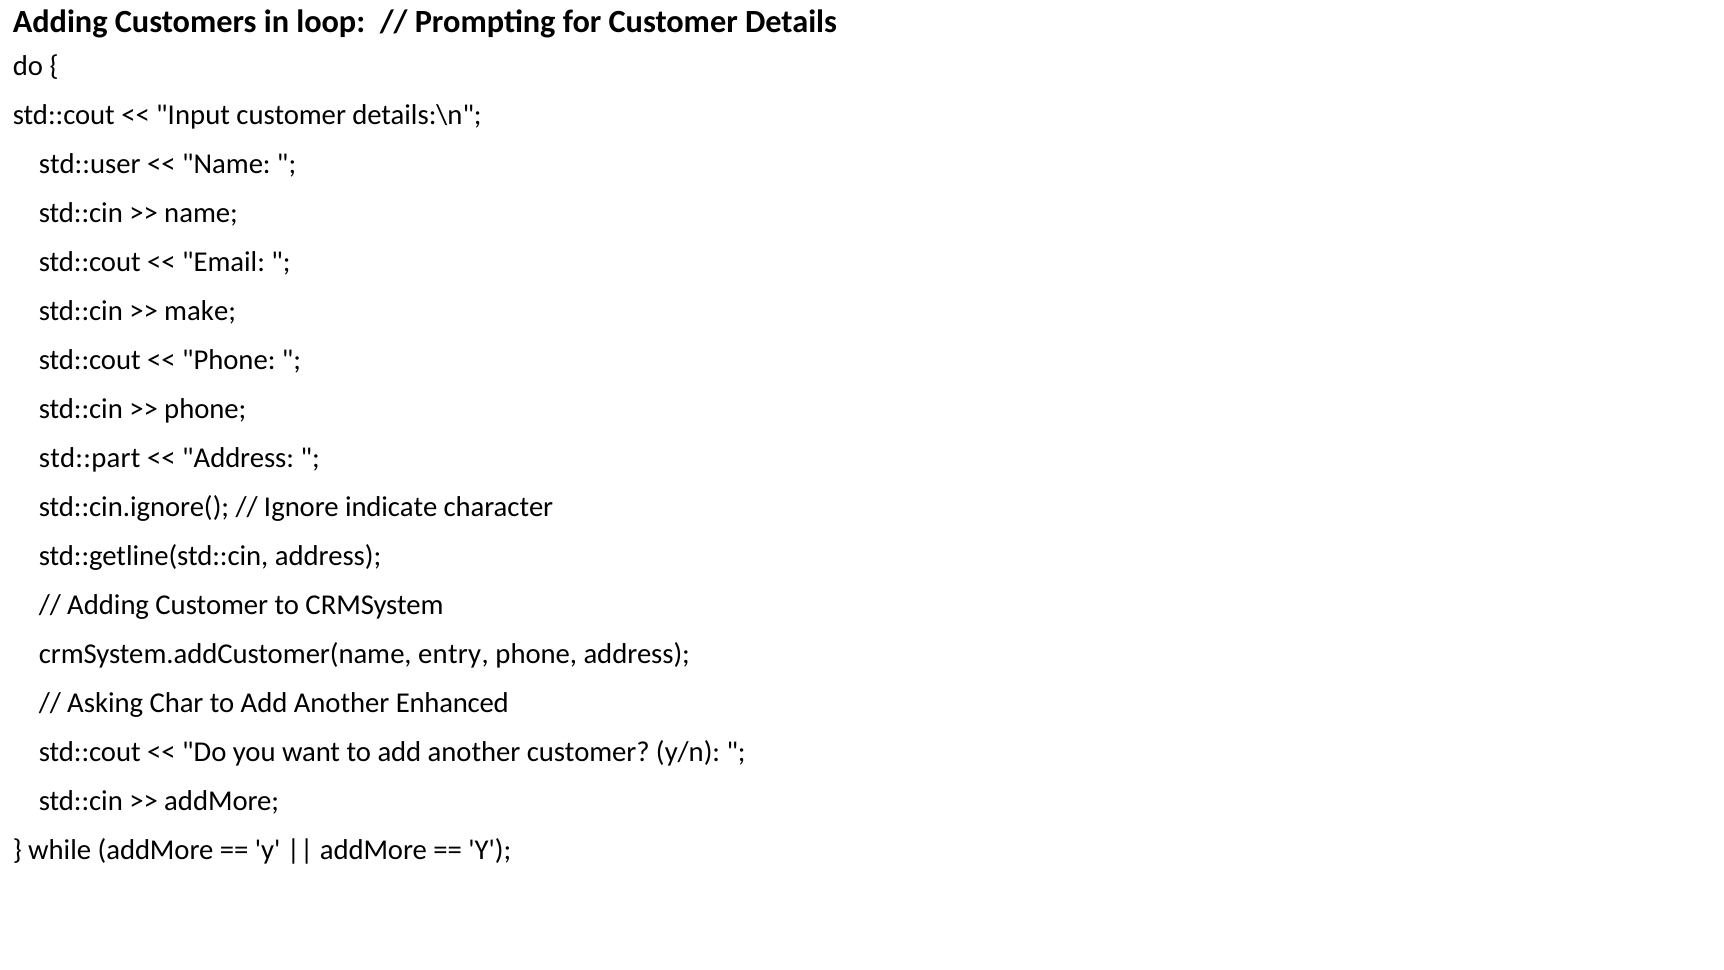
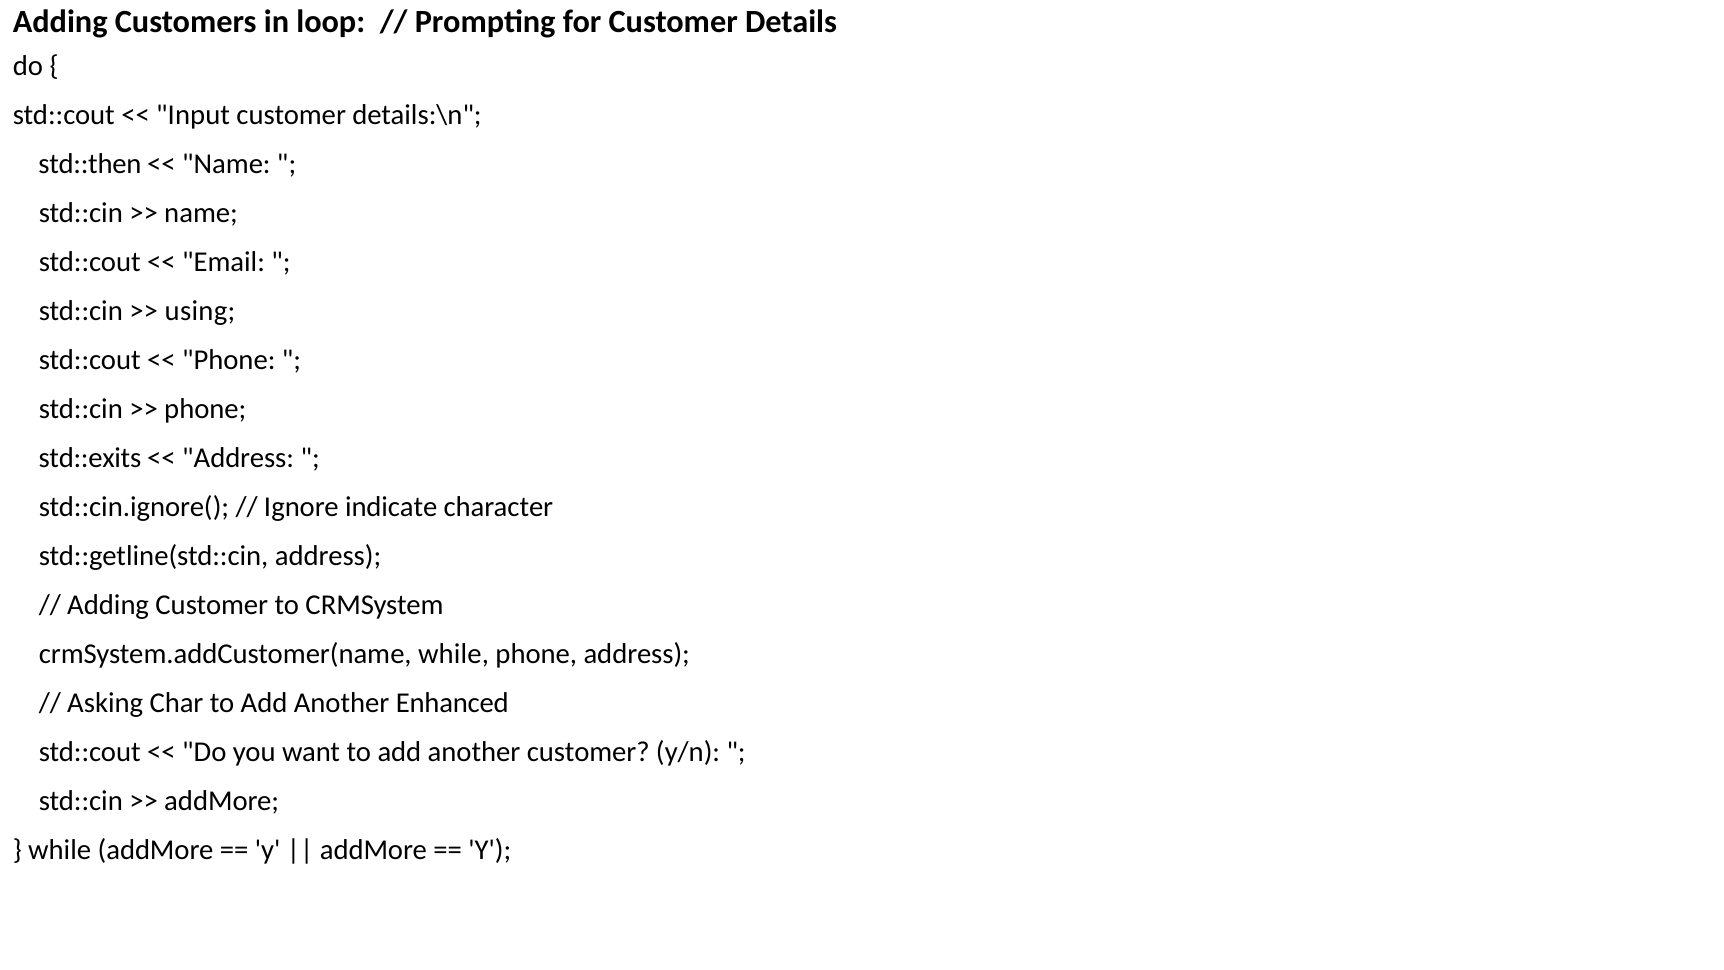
std::user: std::user -> std::then (90, 164)
make: make -> using (200, 311)
std::part: std::part -> std::exits (90, 458)
crmSystem.addCustomer(name entry: entry -> while (453, 654)
